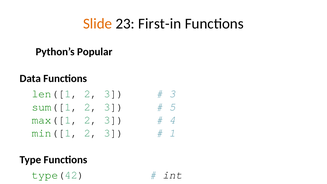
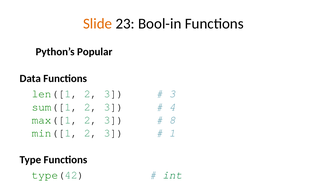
First-in: First-in -> Bool-in (160, 24)
5: 5 -> 4 (173, 107)
4: 4 -> 8 (173, 120)
int colour: black -> green (173, 175)
